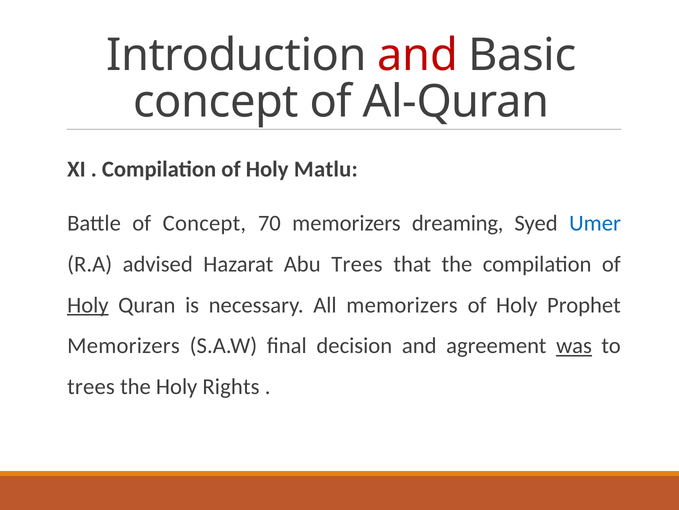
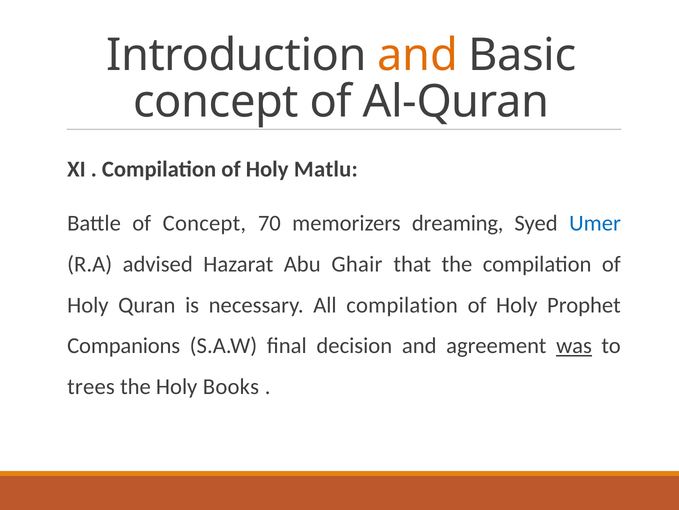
and colour: red -> orange (418, 55)
Abu Trees: Trees -> Ghair (357, 264)
Holy underline: present -> none (88, 305)
All memorizers: memorizers -> compilation (402, 305)
Memorizers: Memorizers -> Companions (124, 345)
Rights: Rights -> Books (231, 386)
